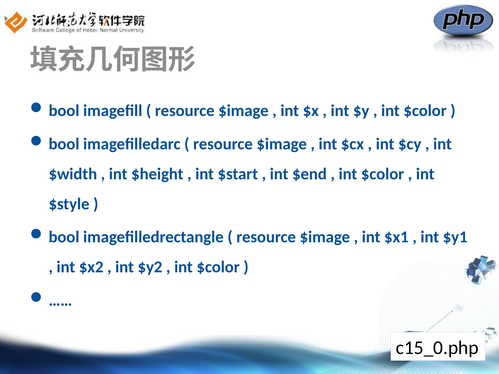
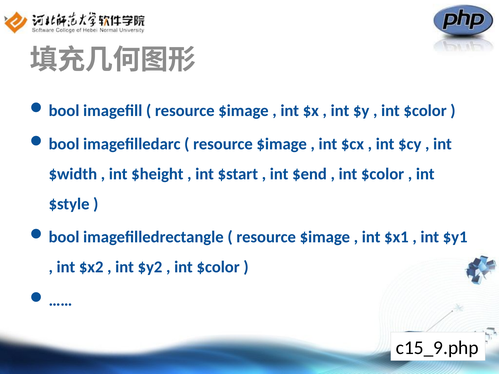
c15_0.php: c15_0.php -> c15_9.php (437, 348)
